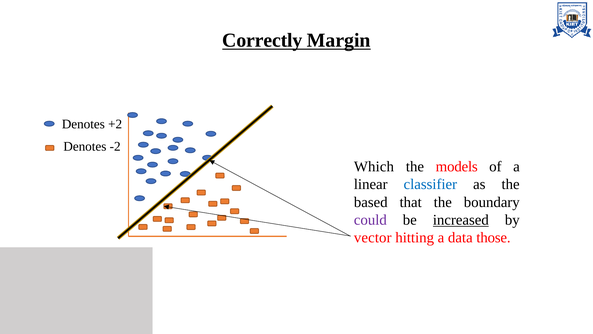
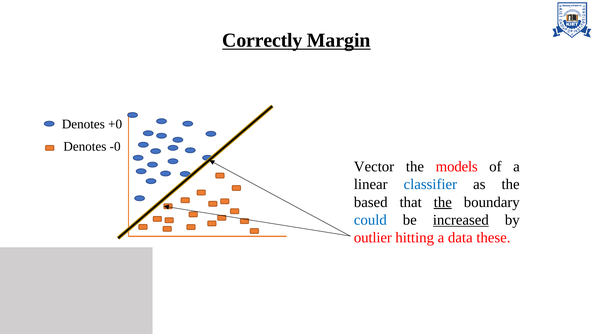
+2: +2 -> +0 (115, 124)
-2: -2 -> -0 (115, 146)
Which: Which -> Vector (374, 166)
the underline: none -> present (443, 202)
could colour: purple -> blue (370, 220)
vector: vector -> outlier (373, 237)
those: those -> these (493, 237)
